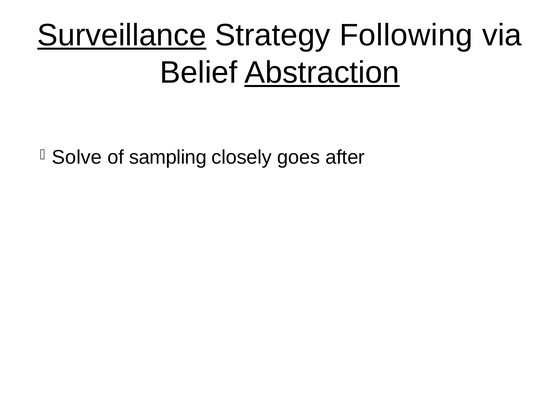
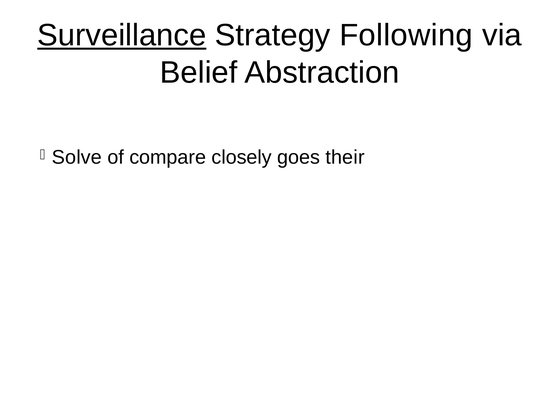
Abstraction underline: present -> none (322, 73)
sampling: sampling -> compare (168, 157)
after: after -> their (345, 157)
